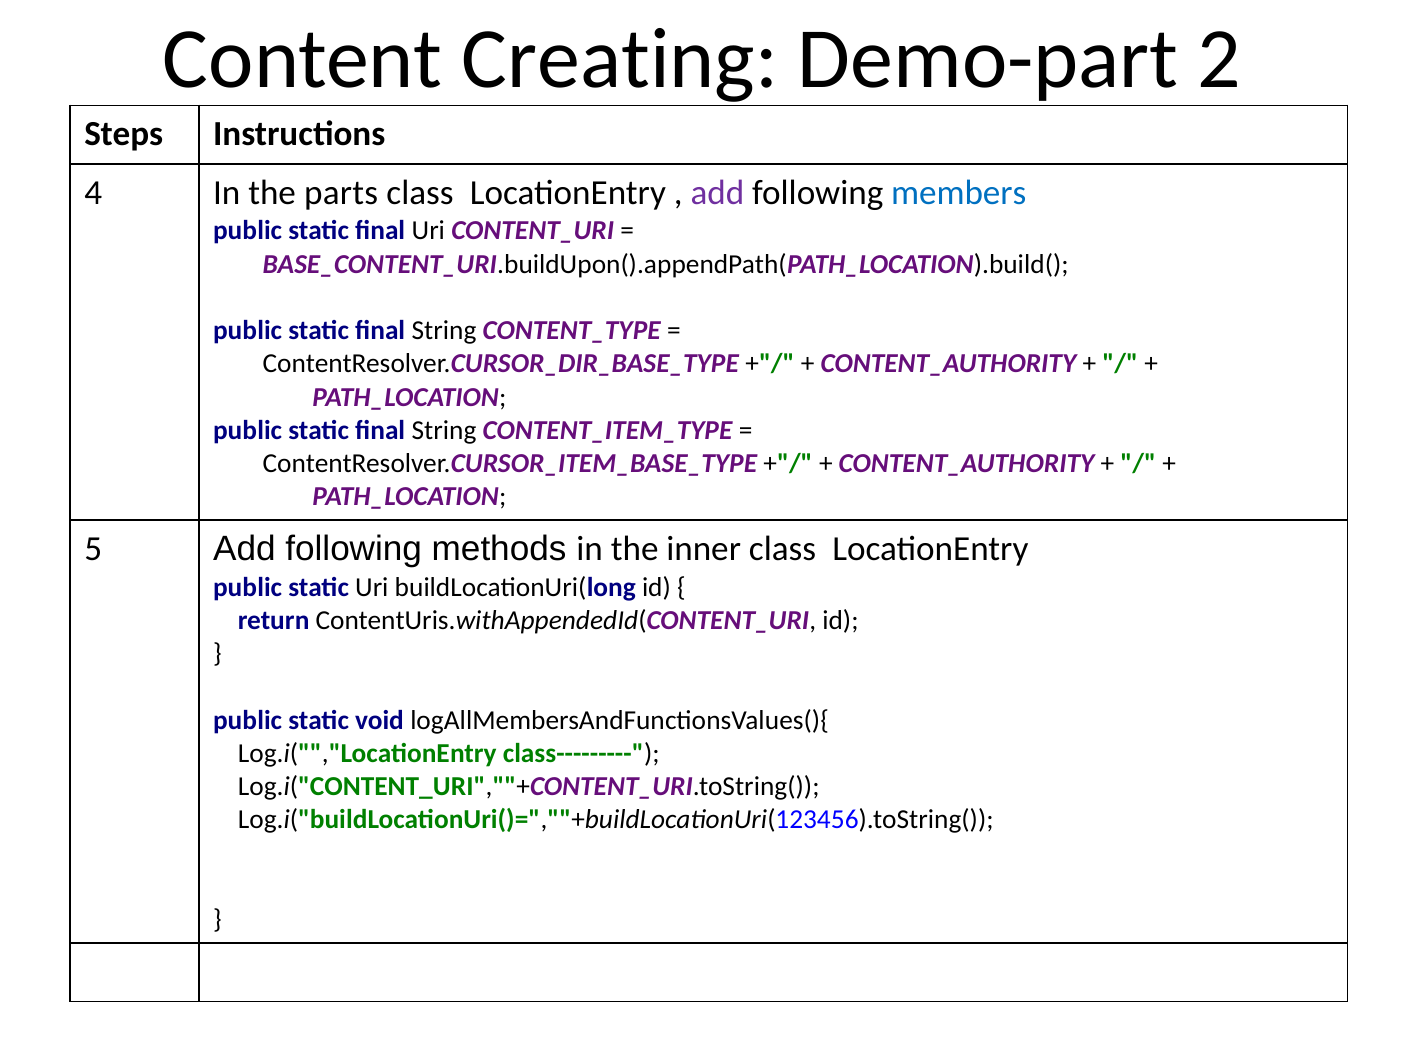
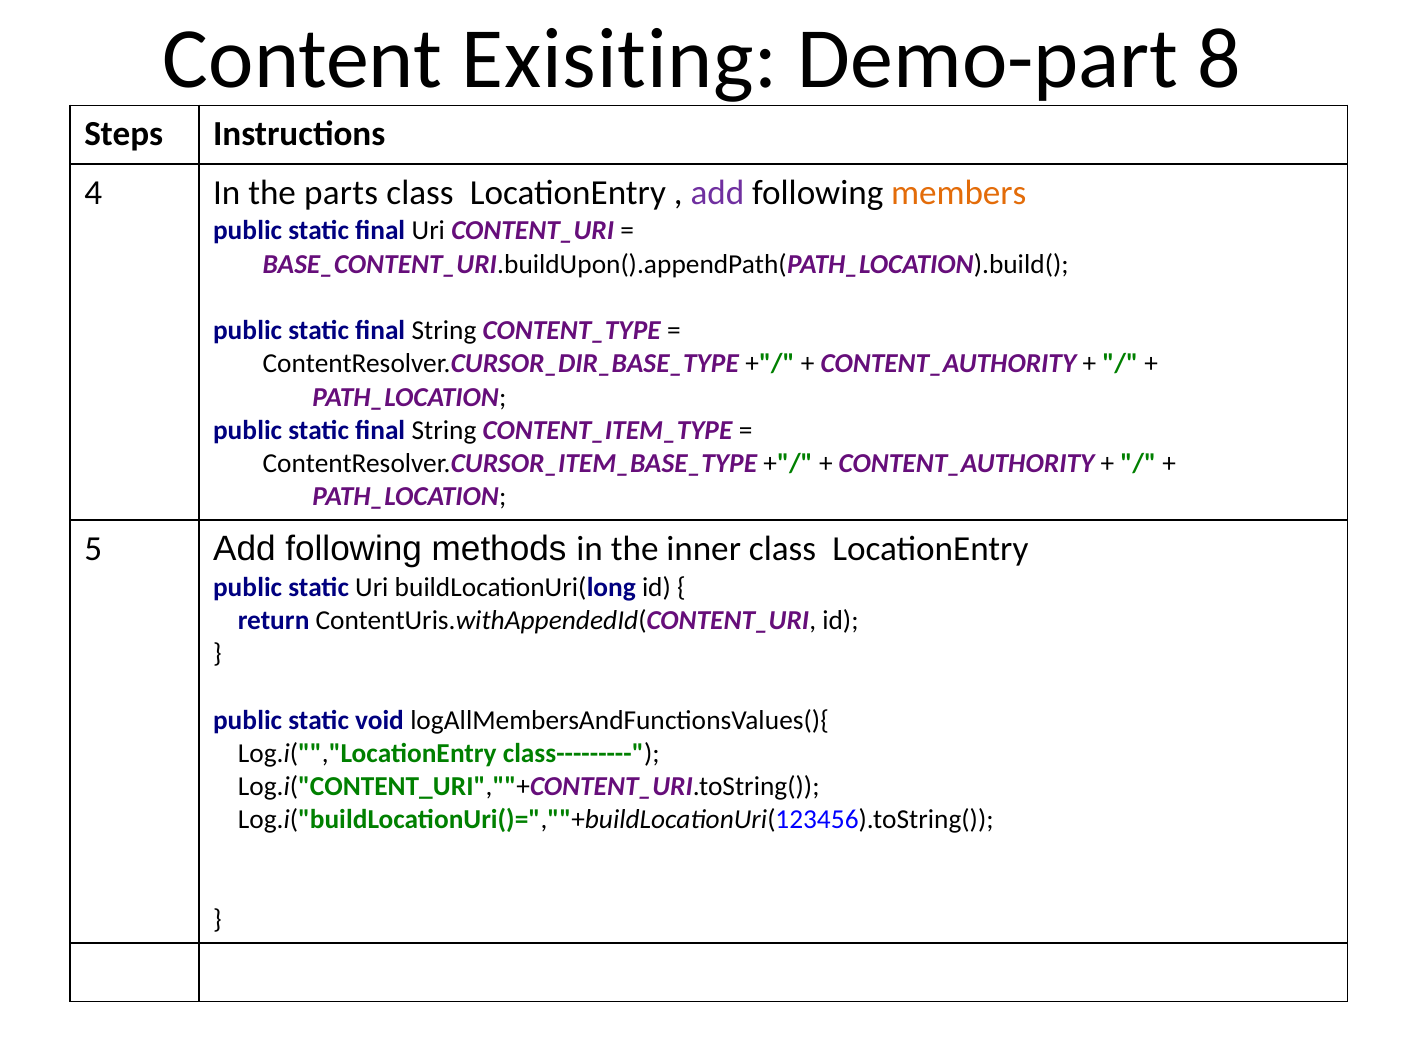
Creating: Creating -> Exisiting (620, 59)
2: 2 -> 8 (1220, 59)
members colour: blue -> orange (959, 193)
